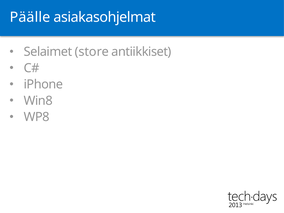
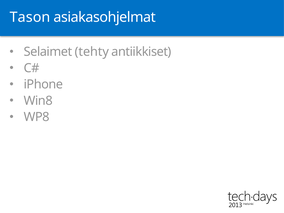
Päälle: Päälle -> Tason (30, 17)
store: store -> tehty (92, 52)
